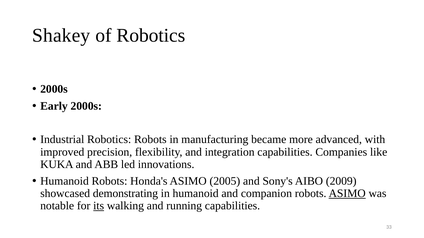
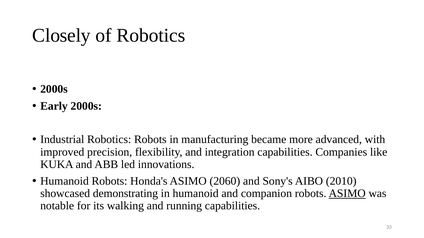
Shakey: Shakey -> Closely (62, 36)
2005: 2005 -> 2060 (225, 181)
2009: 2009 -> 2010 (341, 181)
its underline: present -> none (99, 206)
